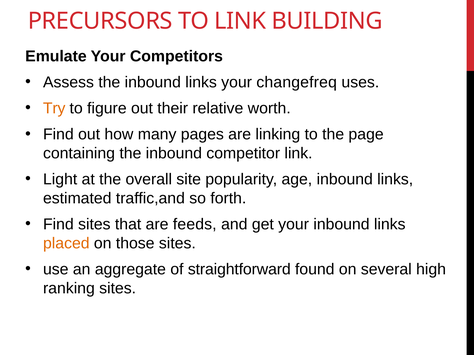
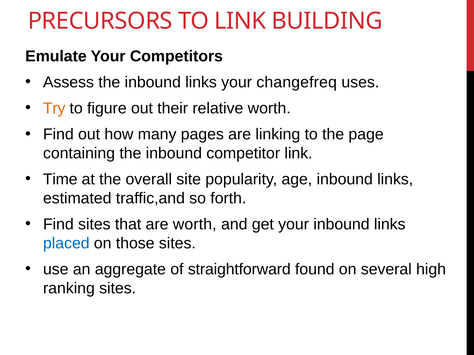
Light: Light -> Time (60, 180)
are feeds: feeds -> worth (195, 225)
placed colour: orange -> blue (66, 244)
